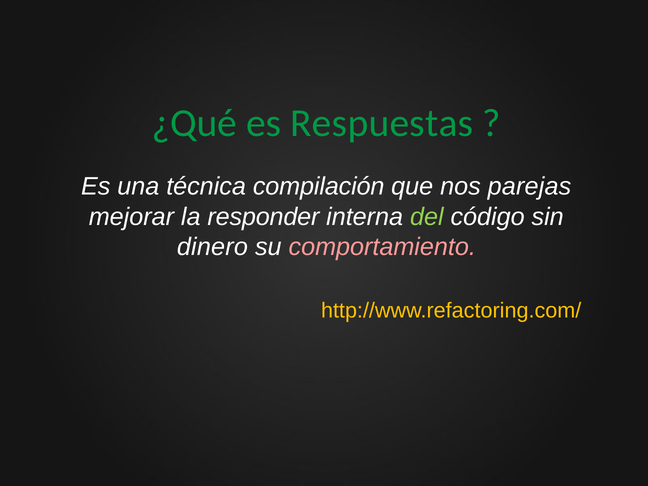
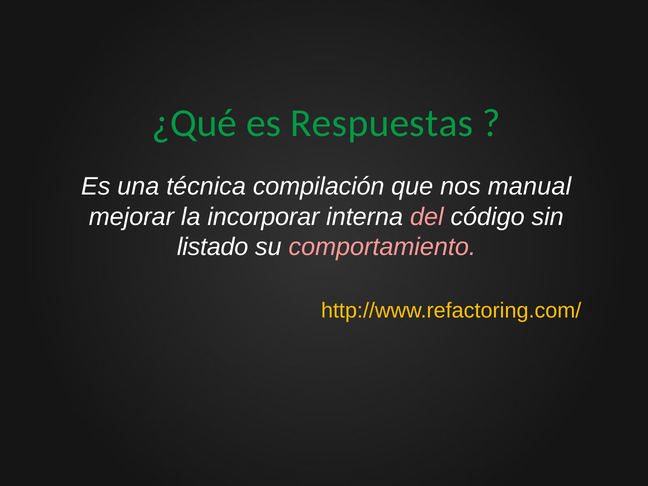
parejas: parejas -> manual (529, 187)
responder: responder -> incorporar (263, 217)
del colour: light green -> pink (427, 217)
dinero: dinero -> listado (213, 247)
